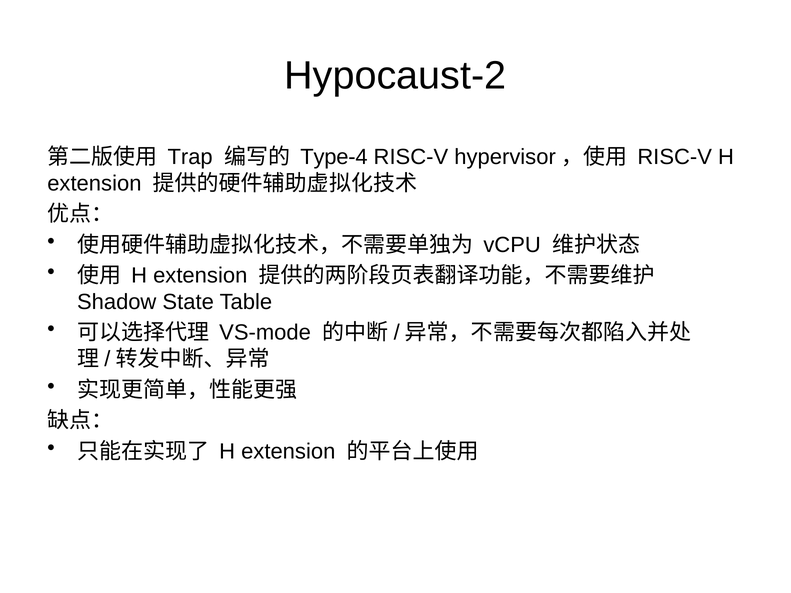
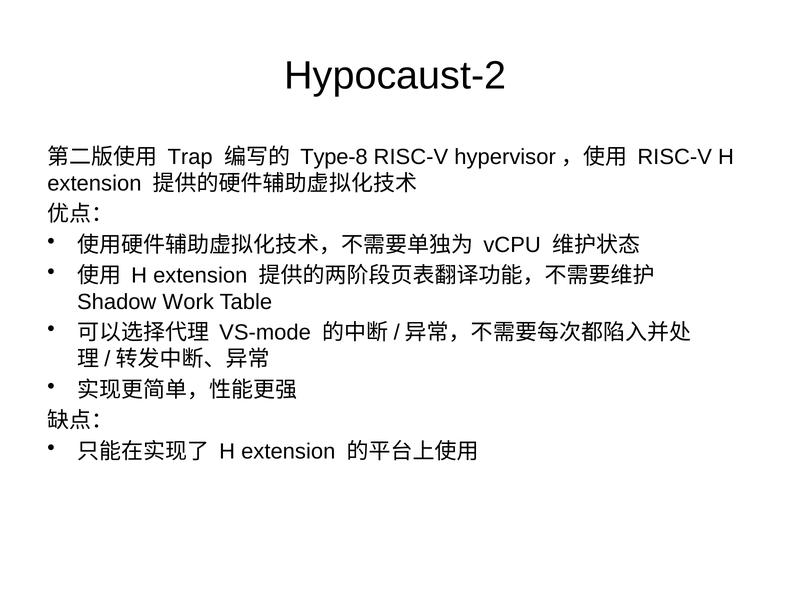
Type-4: Type-4 -> Type-8 (334, 157)
State: State -> Work (188, 302)
